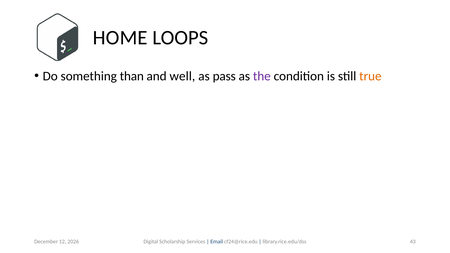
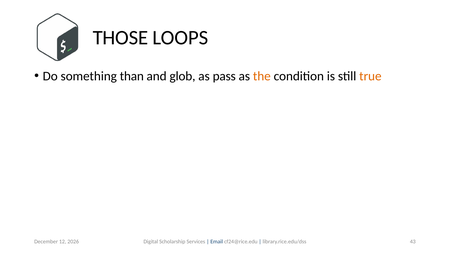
HOME: HOME -> THOSE (120, 38)
well: well -> glob (182, 76)
the colour: purple -> orange (262, 76)
